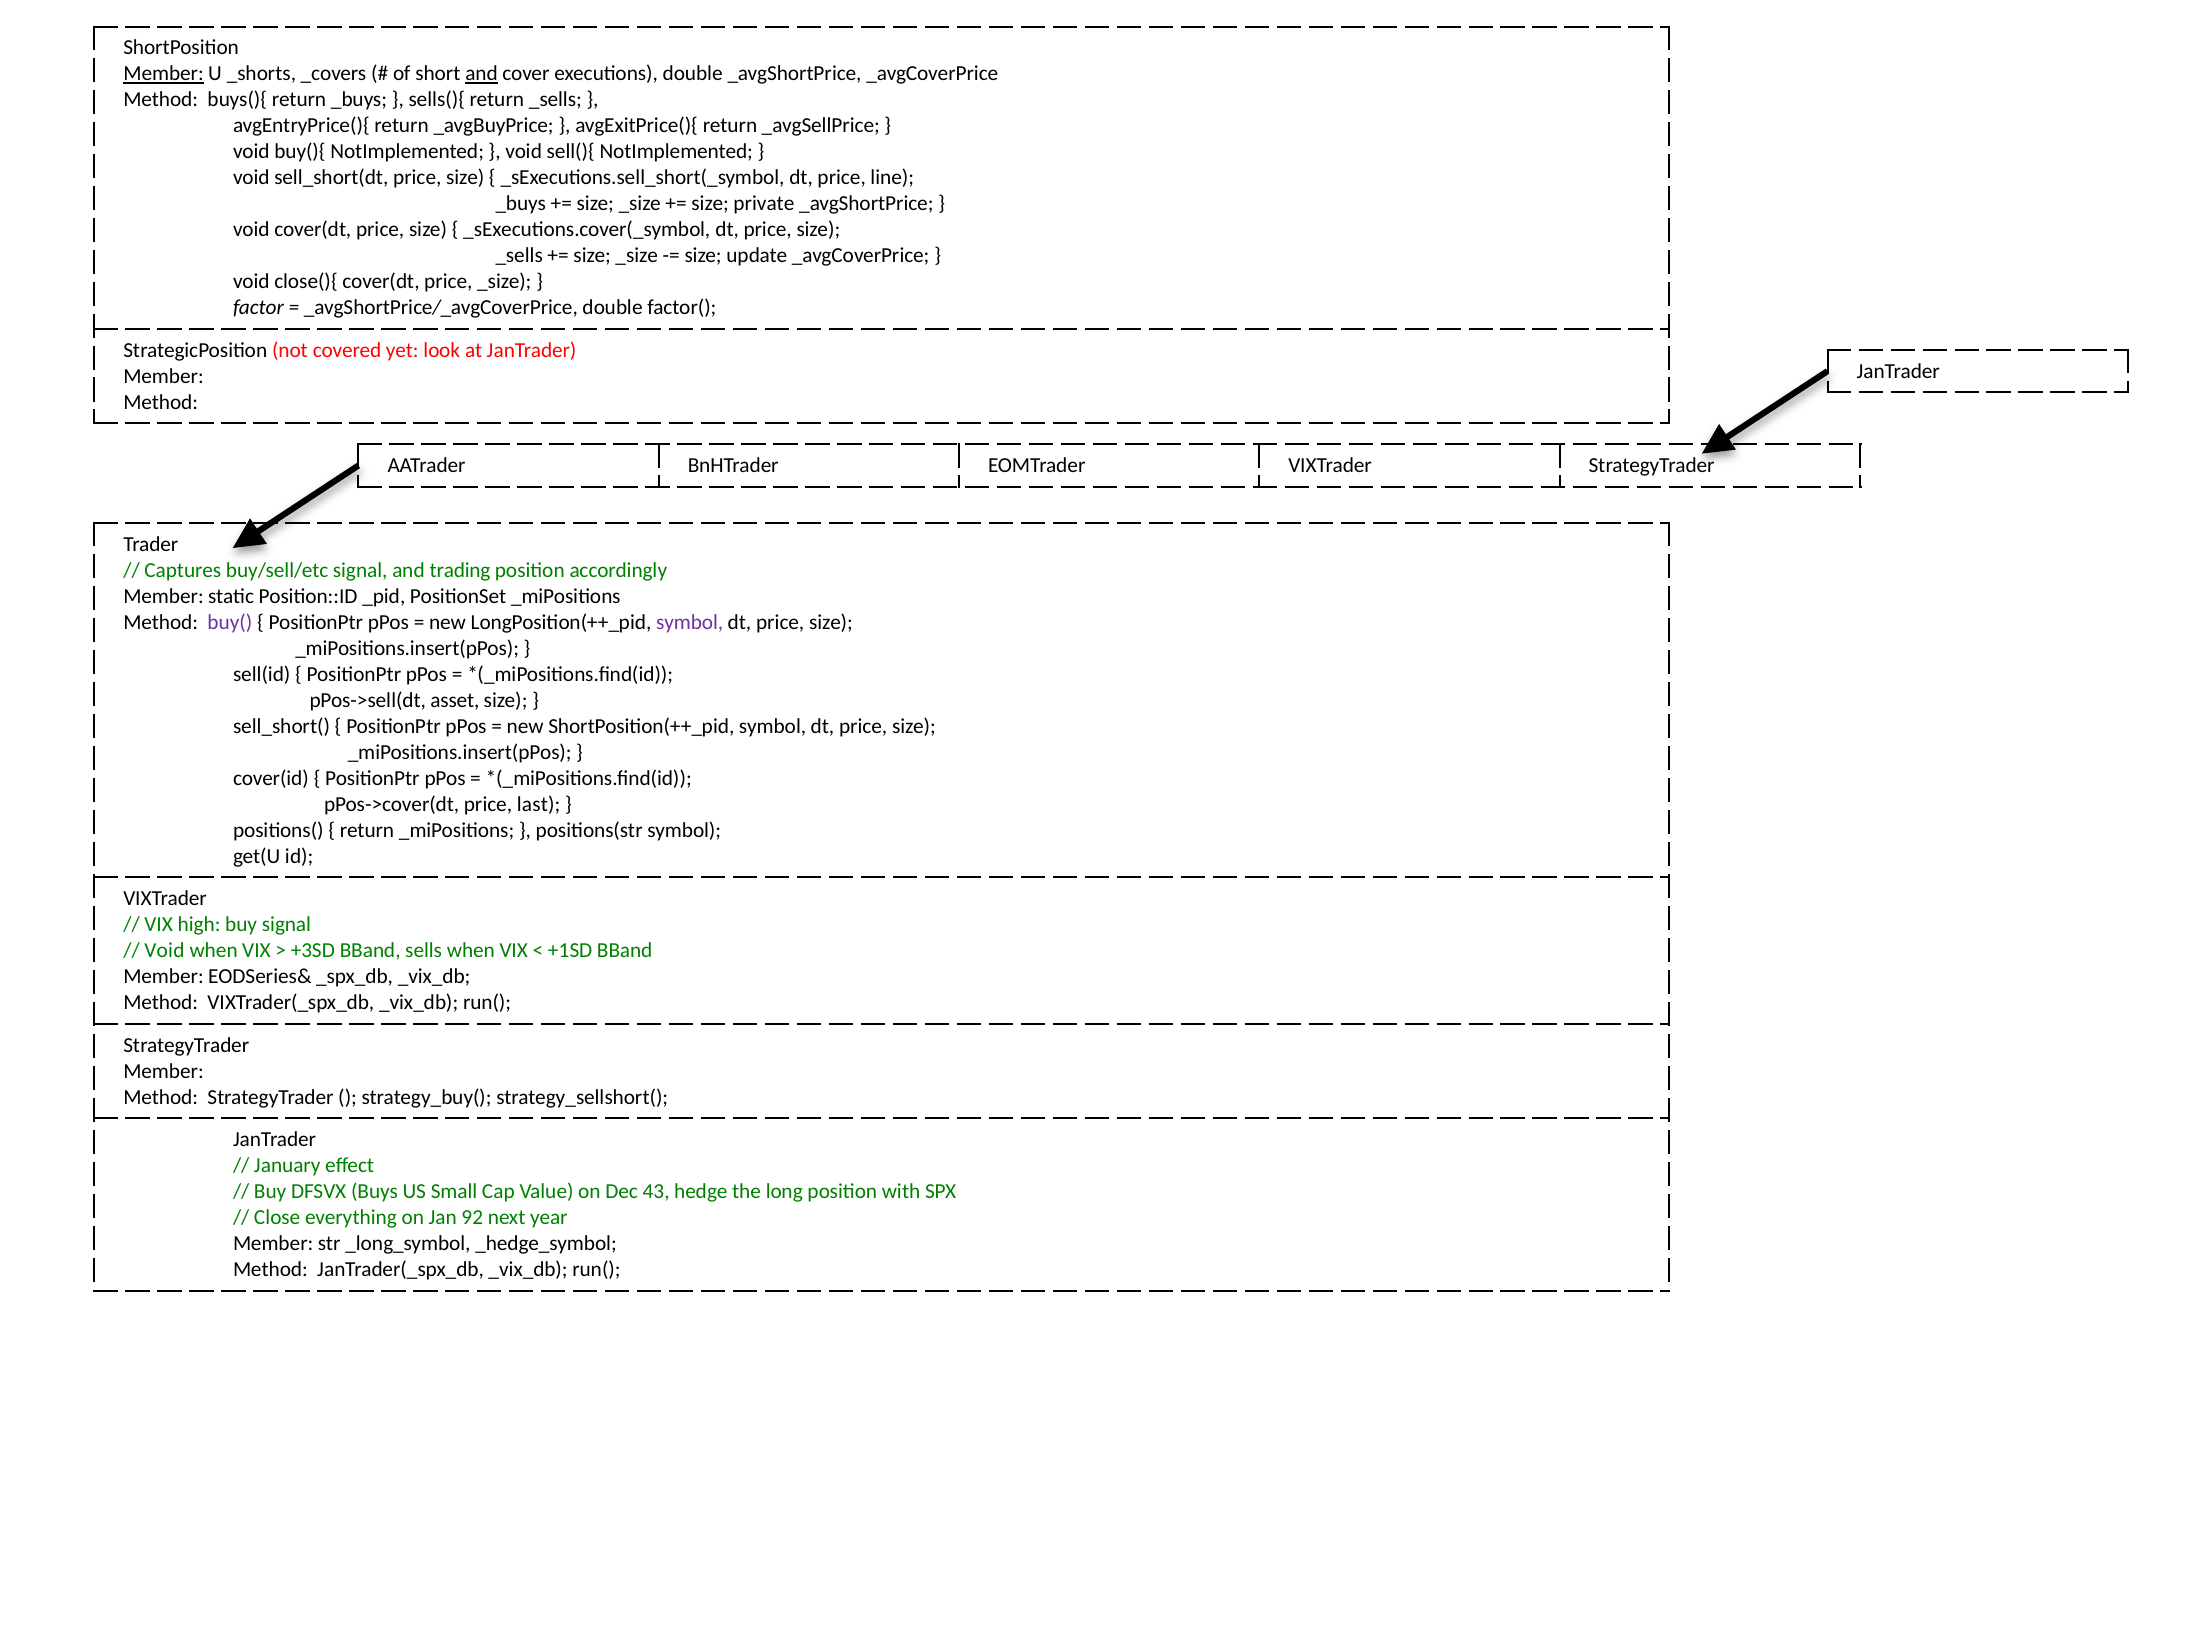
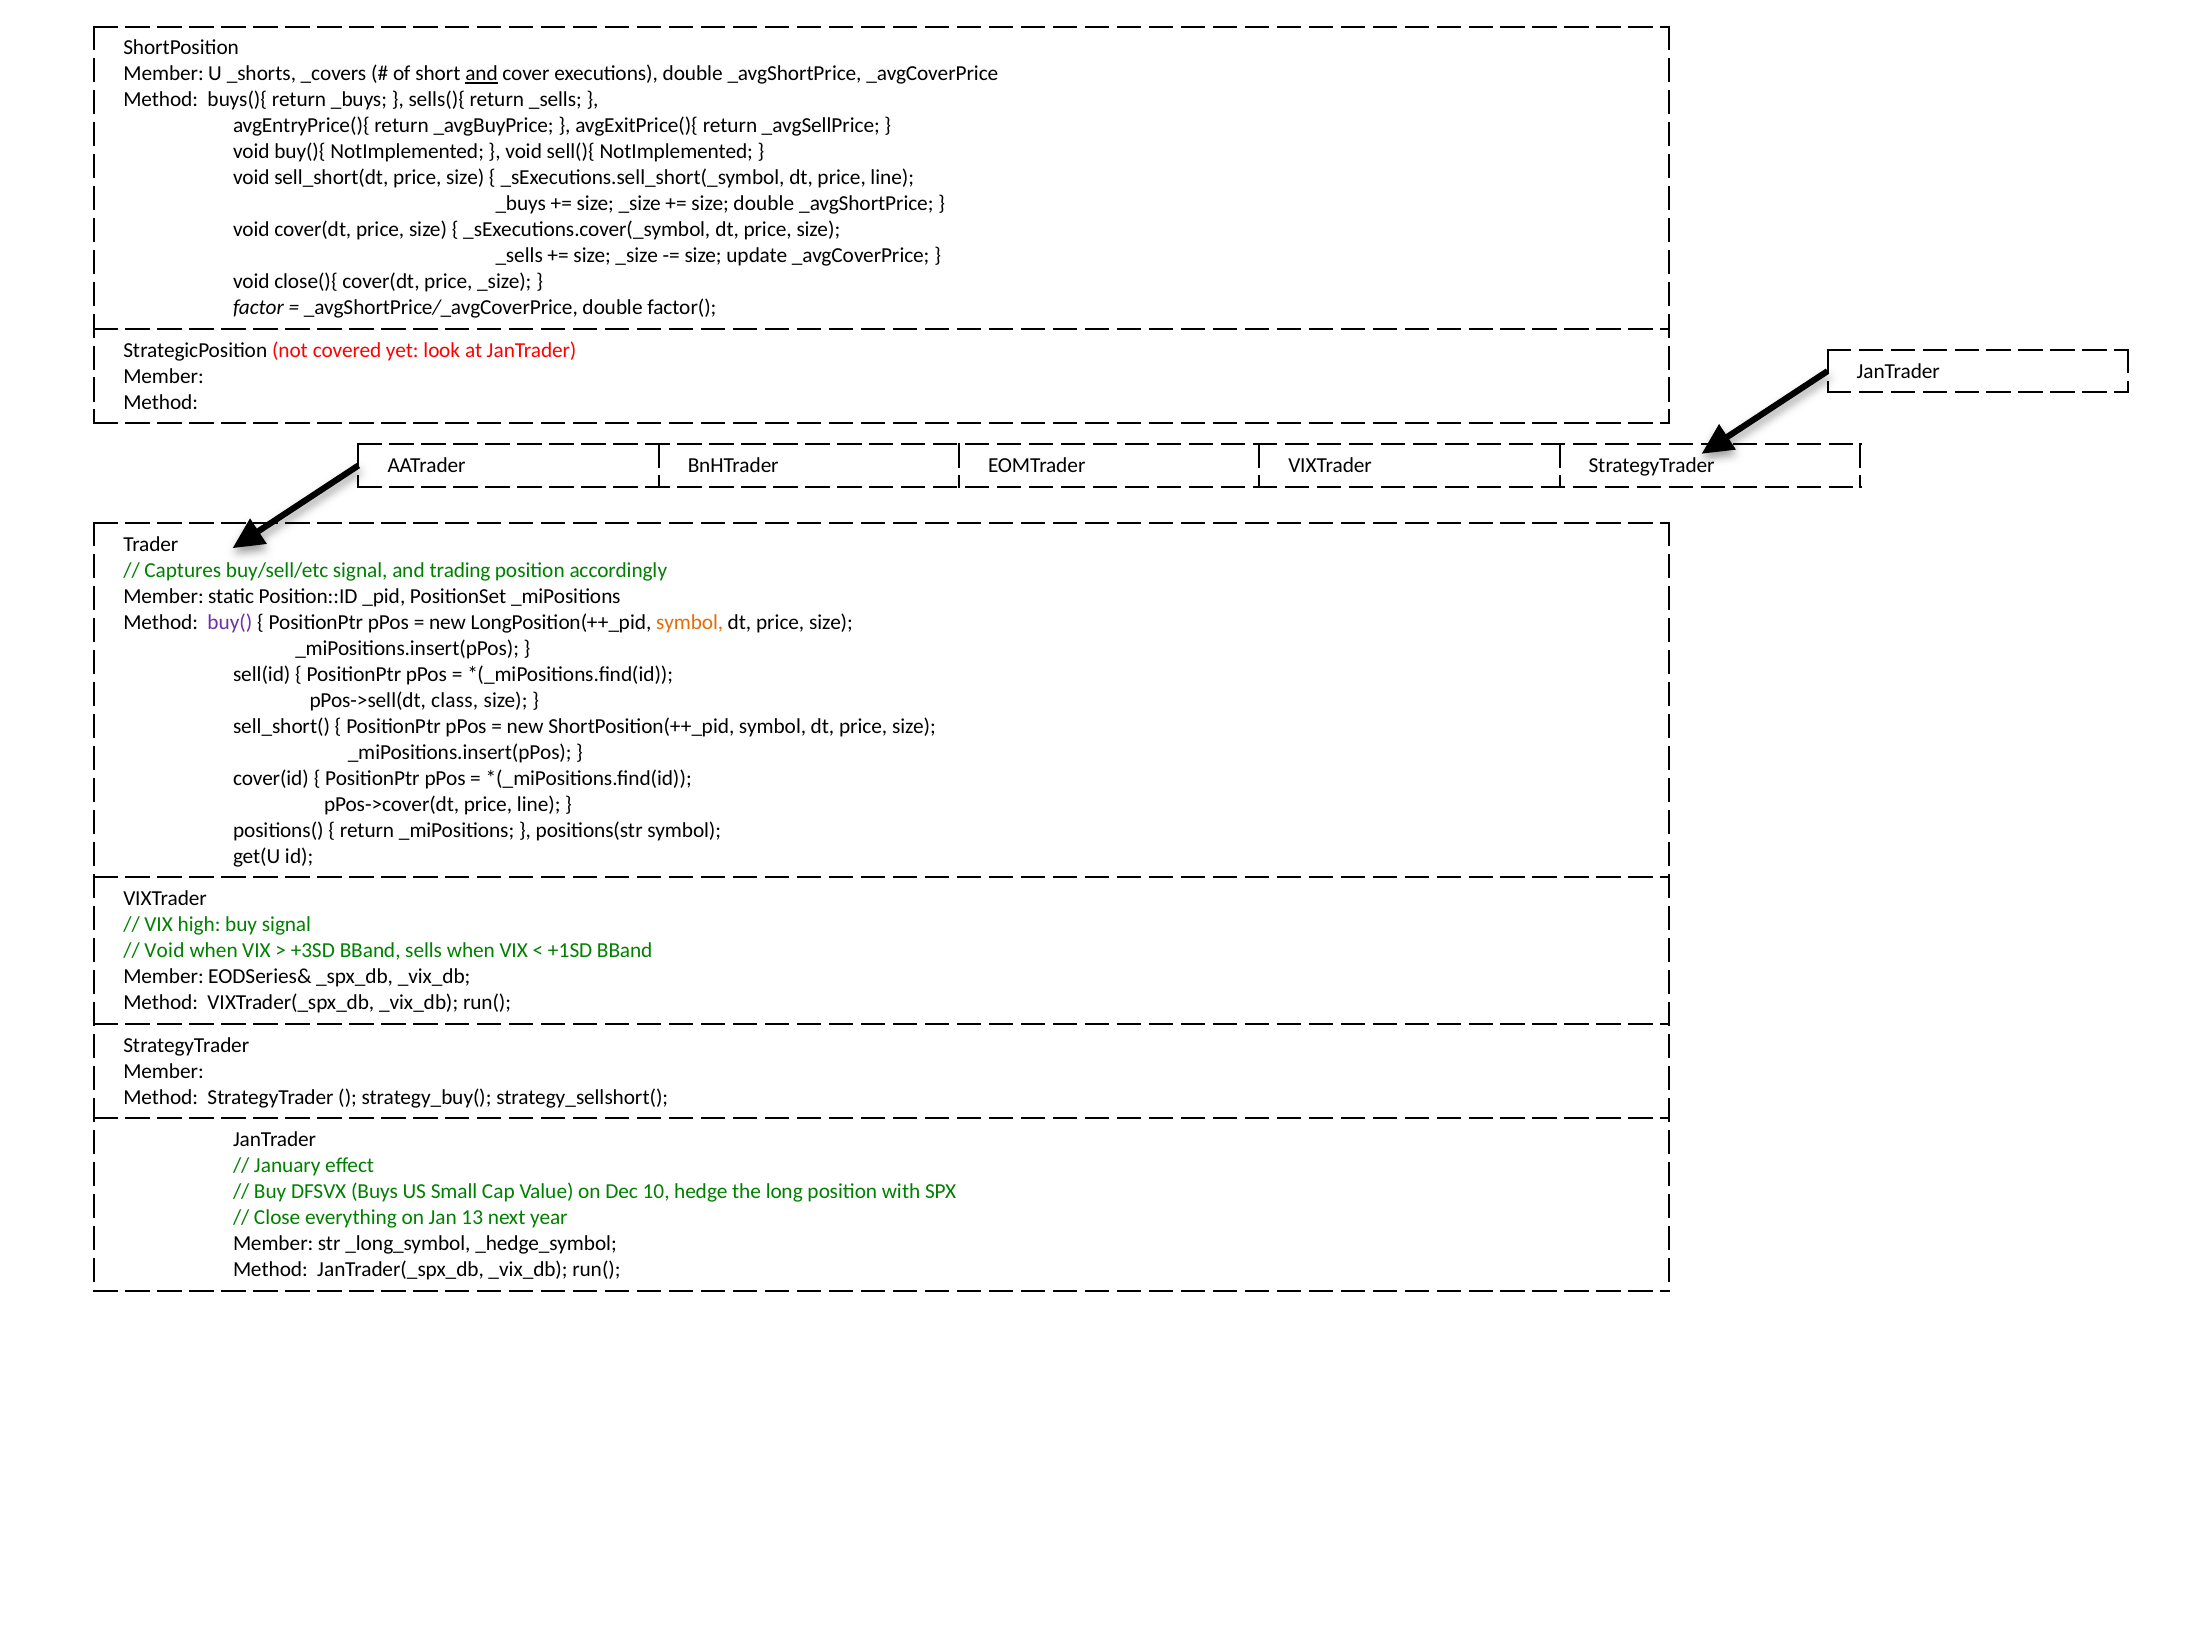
Member underline: present -> none (164, 74)
size private: private -> double (764, 204)
symbol colour: purple -> orange (690, 622)
asset: asset -> class (455, 700)
pPos->cover(dt price last: last -> line (539, 804)
43: 43 -> 10 (656, 1191)
92: 92 -> 13 (472, 1217)
